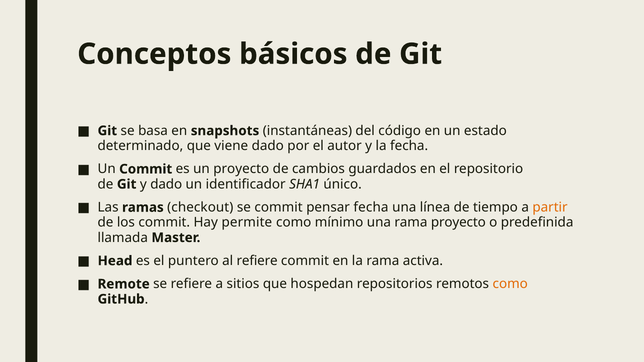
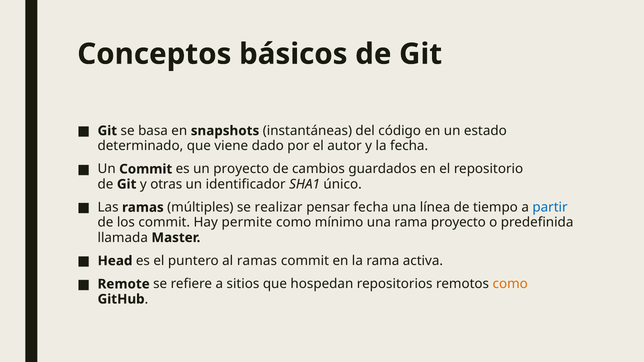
y dado: dado -> otras (166, 184)
checkout: checkout -> múltiples (200, 208)
se commit: commit -> realizar (279, 208)
partir colour: orange -> blue (550, 208)
al refiere: refiere -> ramas (257, 261)
